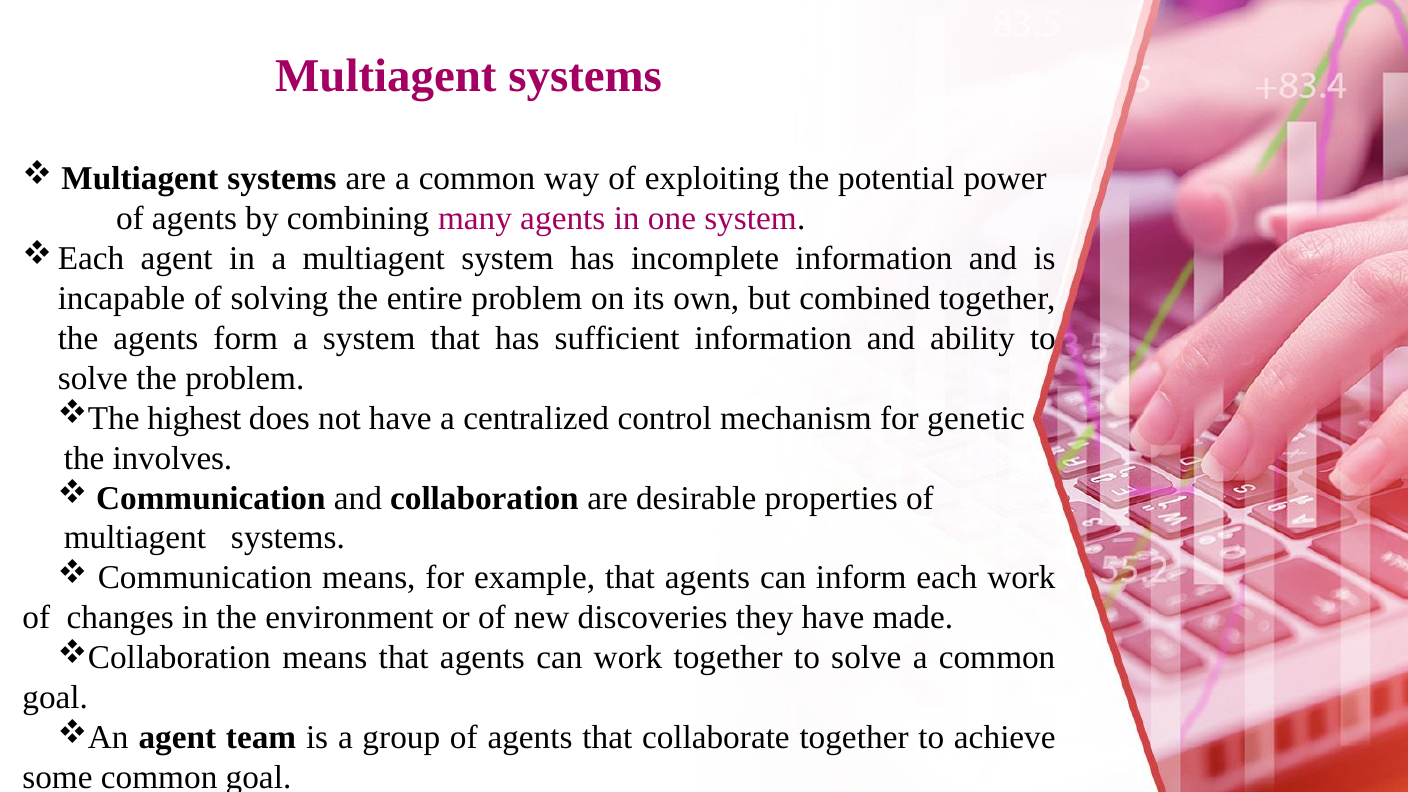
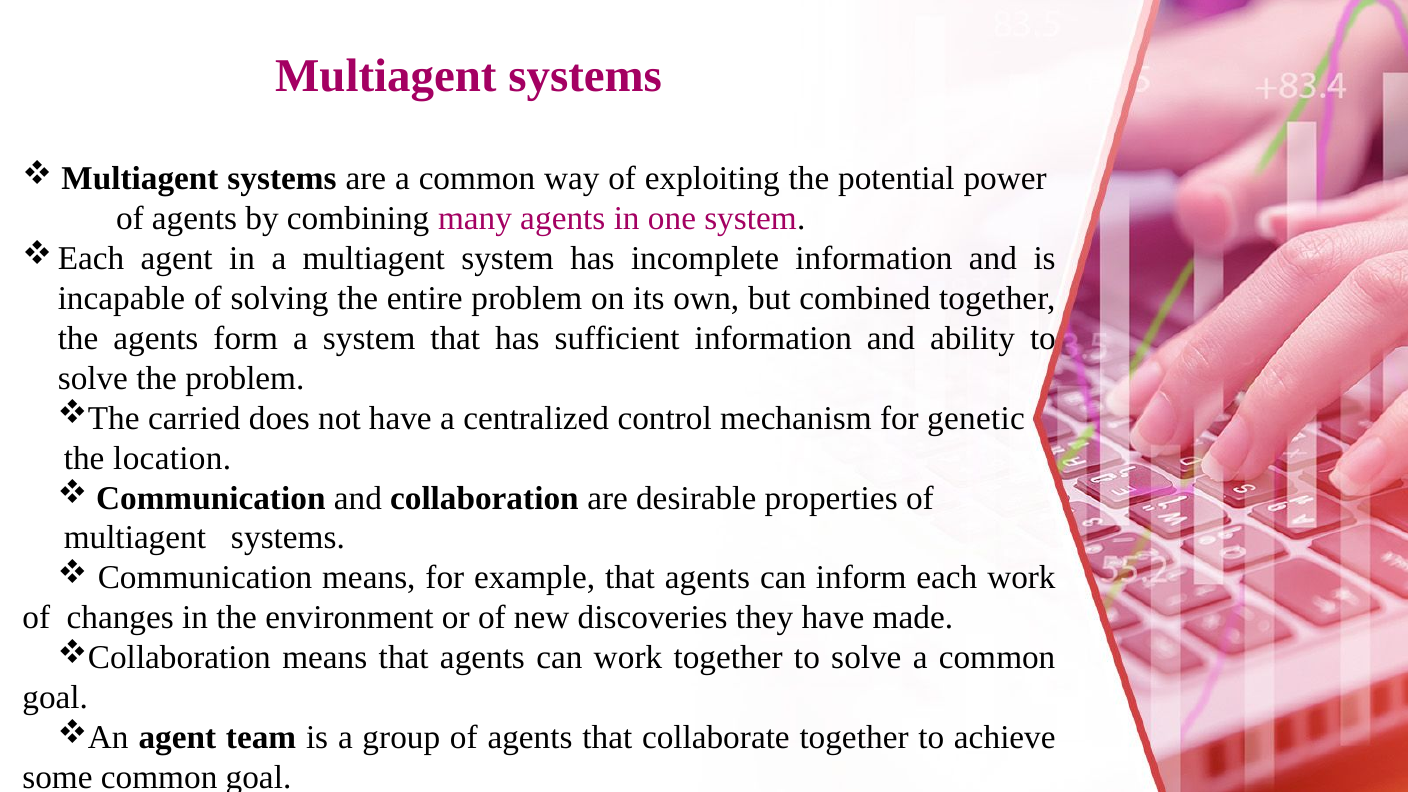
highest: highest -> carried (194, 418)
involves: involves -> location (172, 458)
